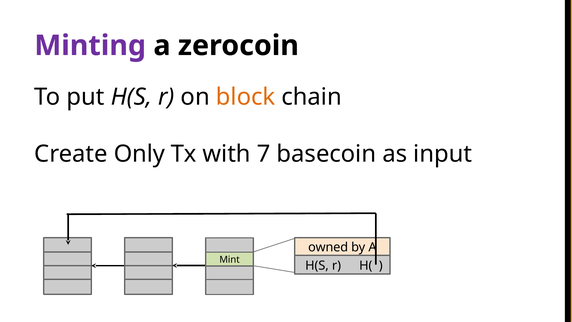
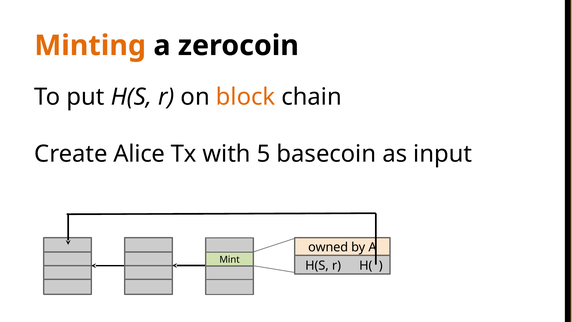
Minting colour: purple -> orange (90, 46)
Only: Only -> Alice (139, 154)
7: 7 -> 5 (264, 154)
